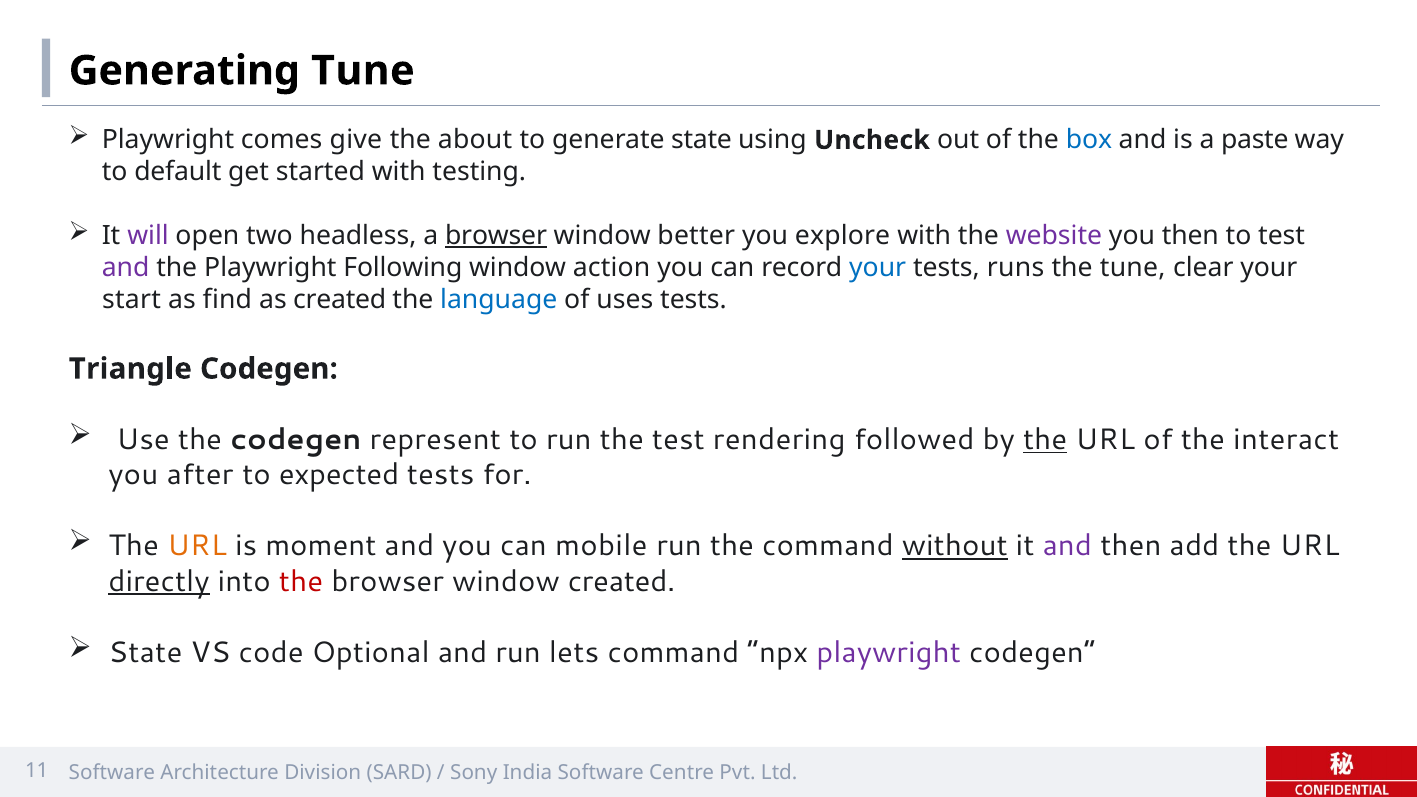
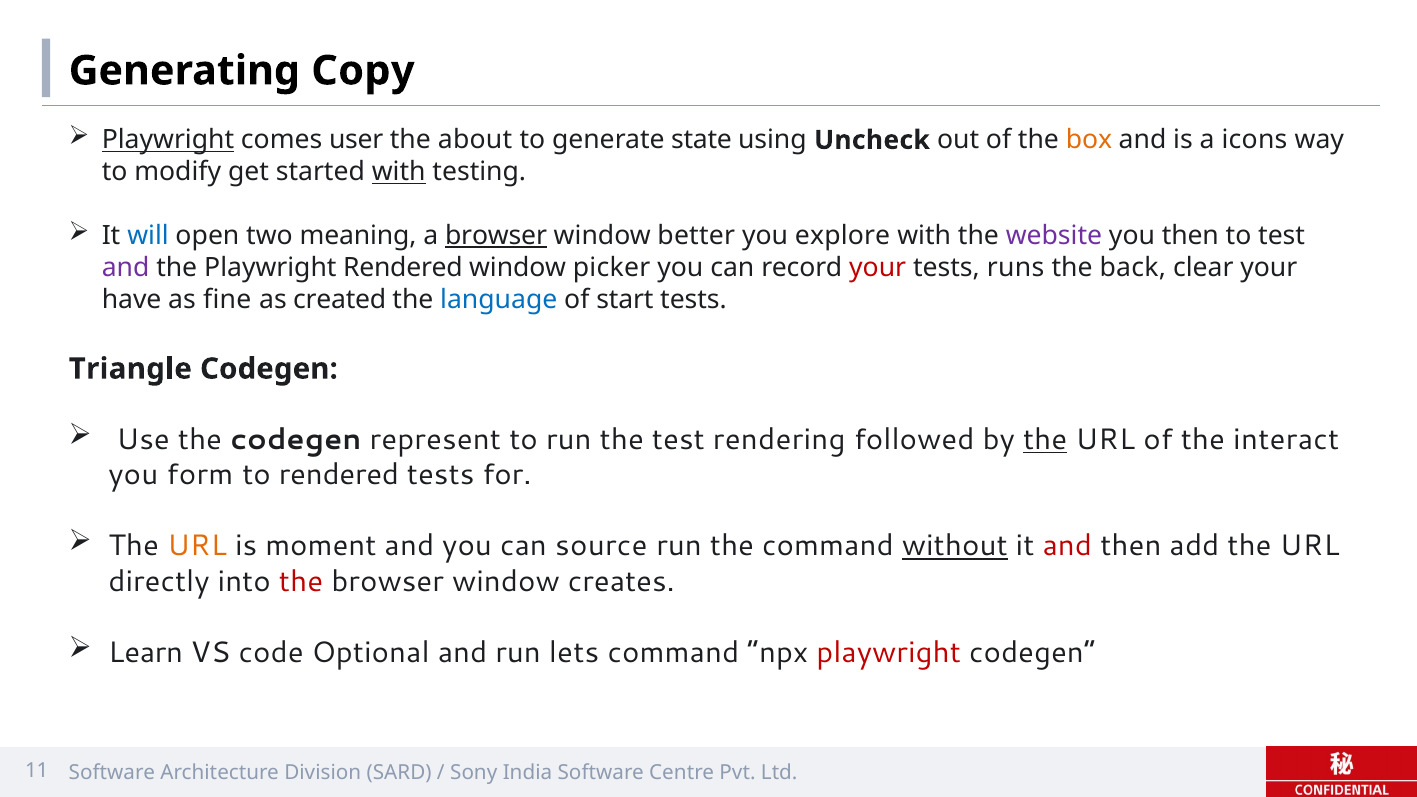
Generating Tune: Tune -> Copy (363, 71)
Playwright underline: none -> present (168, 140)
give: give -> user (356, 140)
box colour: blue -> orange (1089, 140)
paste: paste -> icons (1255, 140)
default: default -> modify (178, 172)
with underline: none -> present (399, 172)
will colour: purple -> blue (148, 236)
headless: headless -> meaning (358, 236)
Playwright Following: Following -> Rendered (403, 268)
action: action -> picker (612, 268)
your colour: blue -> red (878, 268)
the tune: tune -> back (1133, 268)
start: start -> have (132, 300)
find: find -> fine (227, 300)
uses: uses -> start (625, 300)
after: after -> form (200, 475)
to expected: expected -> rendered (339, 475)
mobile: mobile -> source (601, 546)
and colour: purple -> red (1067, 546)
directly underline: present -> none (159, 581)
window created: created -> creates (621, 581)
State: State -> Learn (146, 652)
playwright colour: purple -> red (889, 652)
